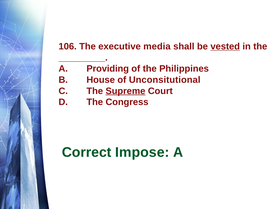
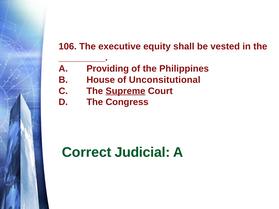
media: media -> equity (157, 46)
vested underline: present -> none (225, 46)
Impose: Impose -> Judicial (142, 153)
